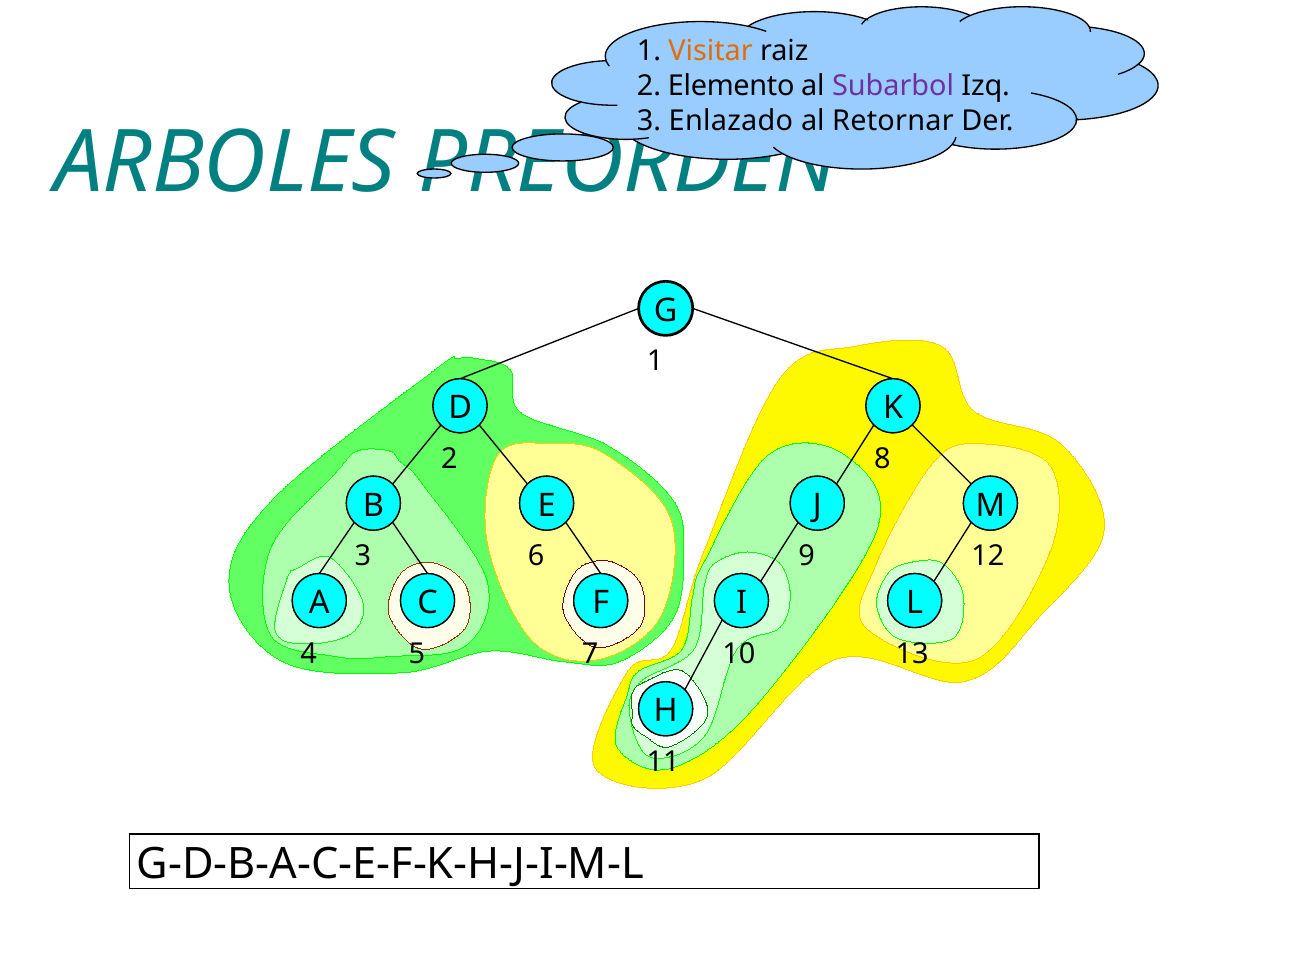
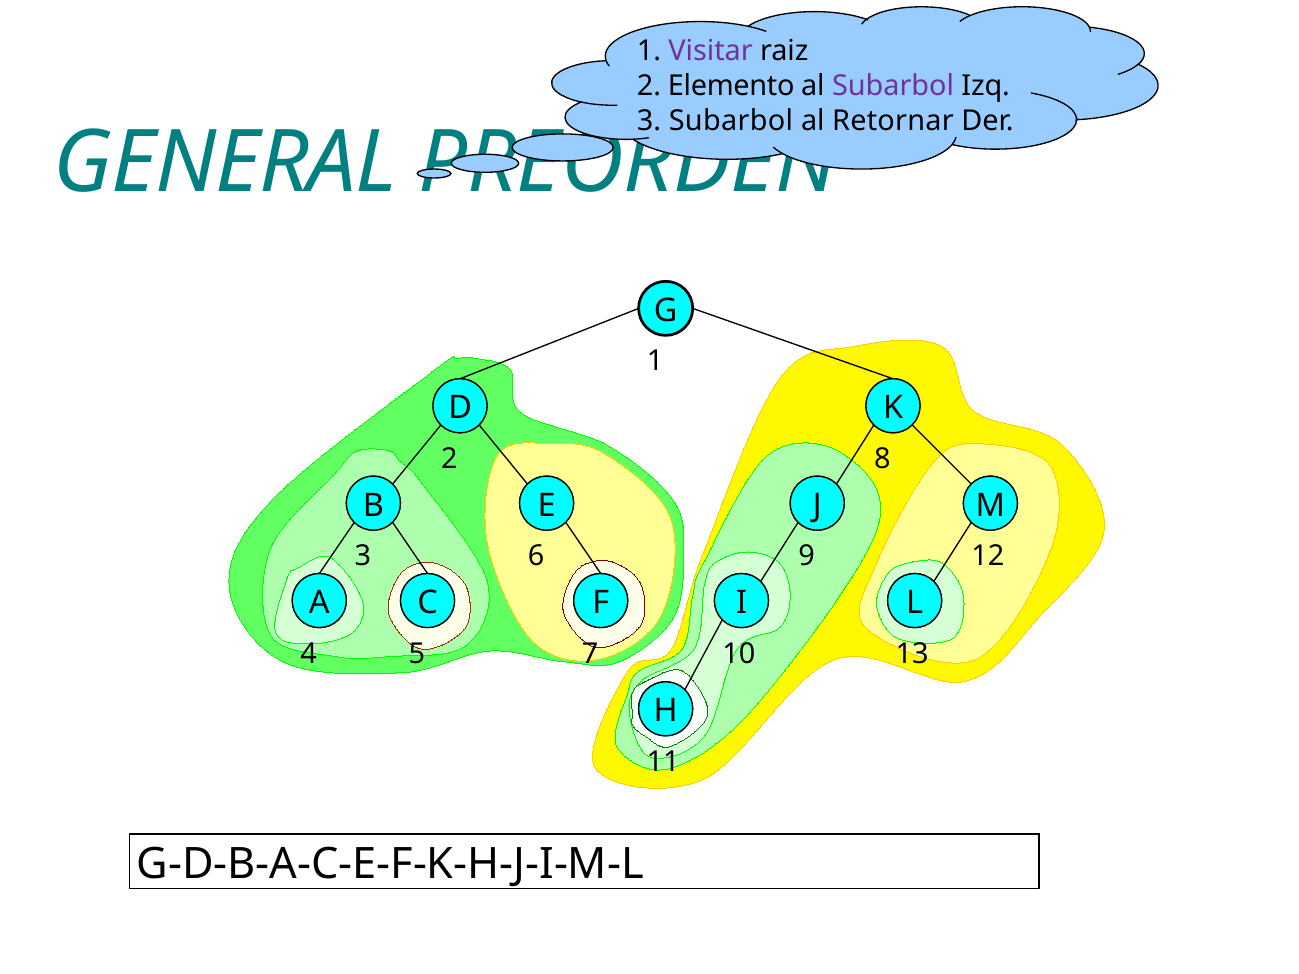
Visitar colour: orange -> purple (711, 51)
3 Enlazado: Enlazado -> Subarbol (731, 121)
ARBOLES: ARBOLES -> GENERAL (225, 163)
